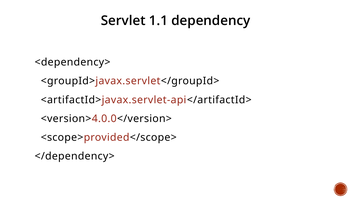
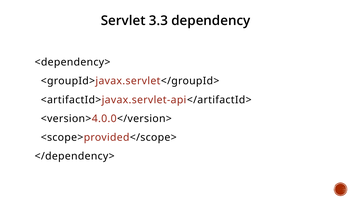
1.1: 1.1 -> 3.3 (158, 21)
